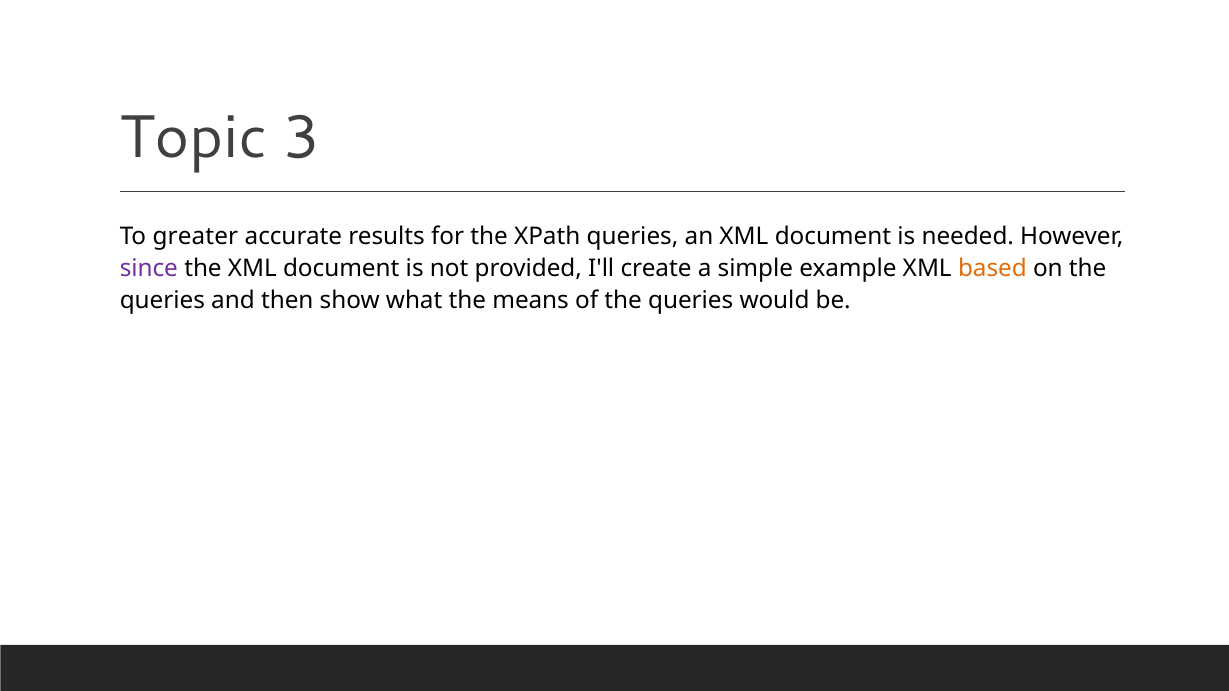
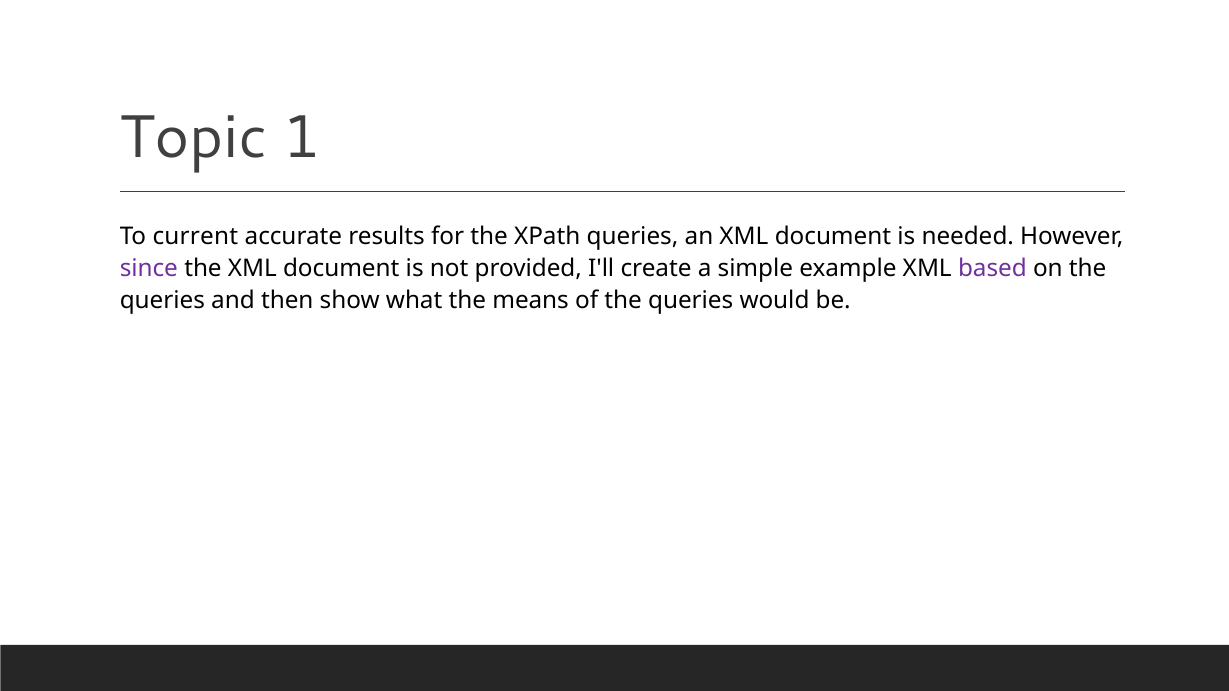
3: 3 -> 1 (302, 138)
greater: greater -> current (195, 236)
based colour: orange -> purple (992, 268)
